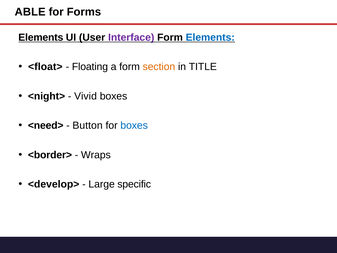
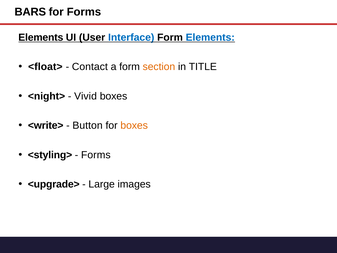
ABLE: ABLE -> BARS (30, 12)
Interface colour: purple -> blue (131, 37)
Floating: Floating -> Contact (90, 67)
<need>: <need> -> <write> (46, 125)
boxes colour: blue -> orange (134, 125)
<border>: <border> -> <styling> (50, 155)
Wraps: Wraps -> Forms (96, 155)
<develop>: <develop> -> <upgrade> (54, 184)
specific: specific -> images (134, 184)
